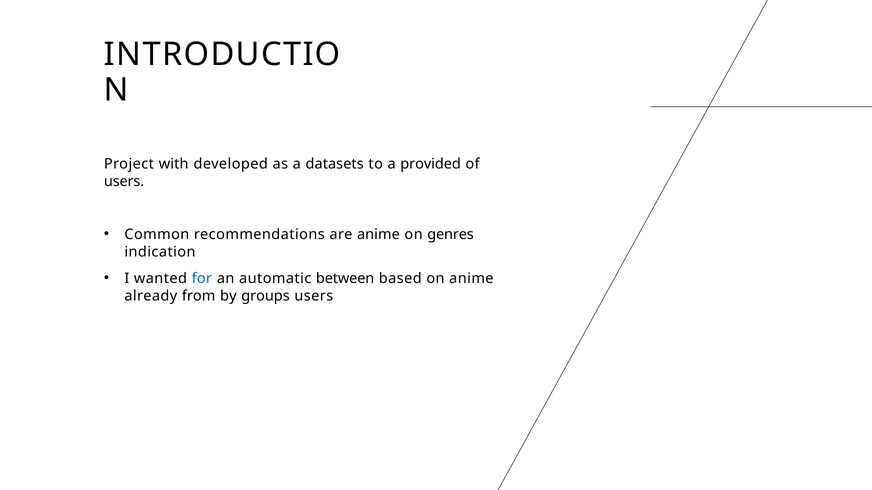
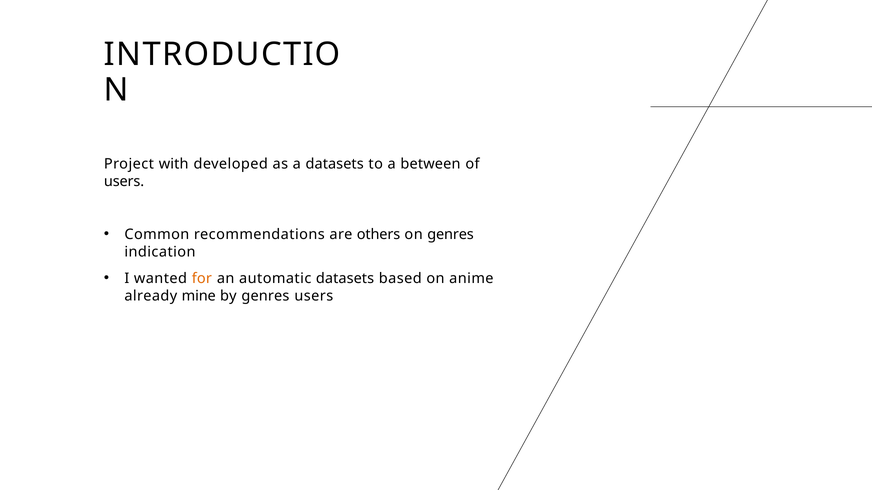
provided: provided -> between (430, 164)
are anime: anime -> others (379, 235)
for colour: blue -> orange (202, 279)
automatic between: between -> datasets (345, 279)
from: from -> mine (199, 296)
by groups: groups -> genres (265, 296)
